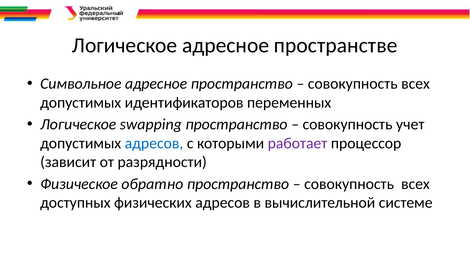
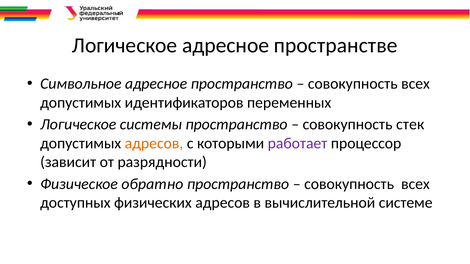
swapping: swapping -> системы (151, 125)
учет: учет -> стек (410, 125)
адресов colour: blue -> orange (154, 143)
